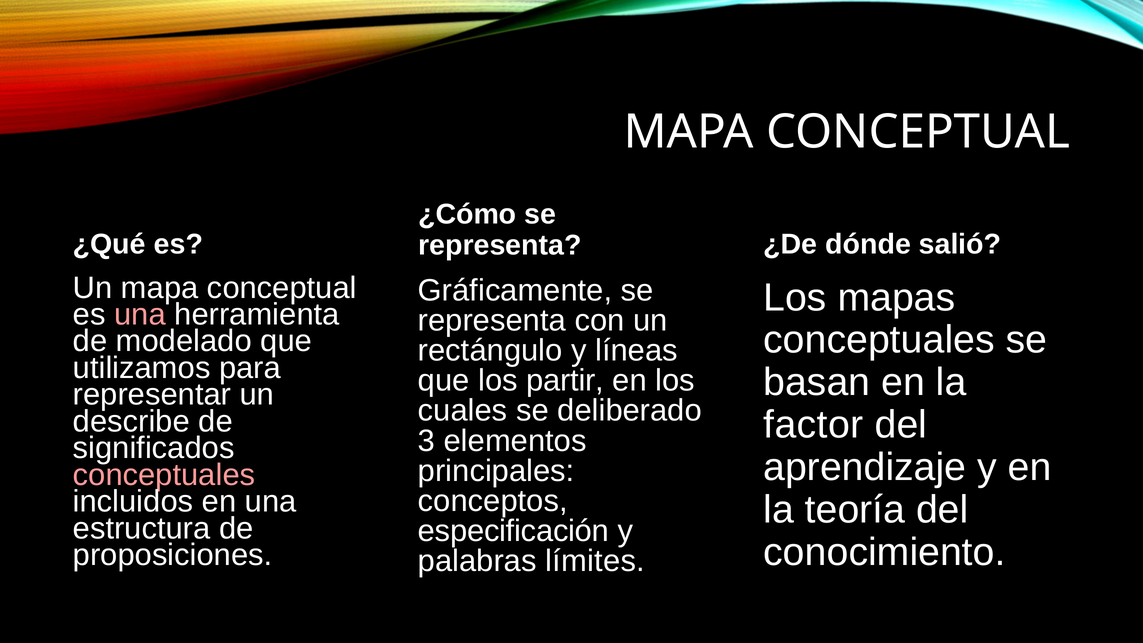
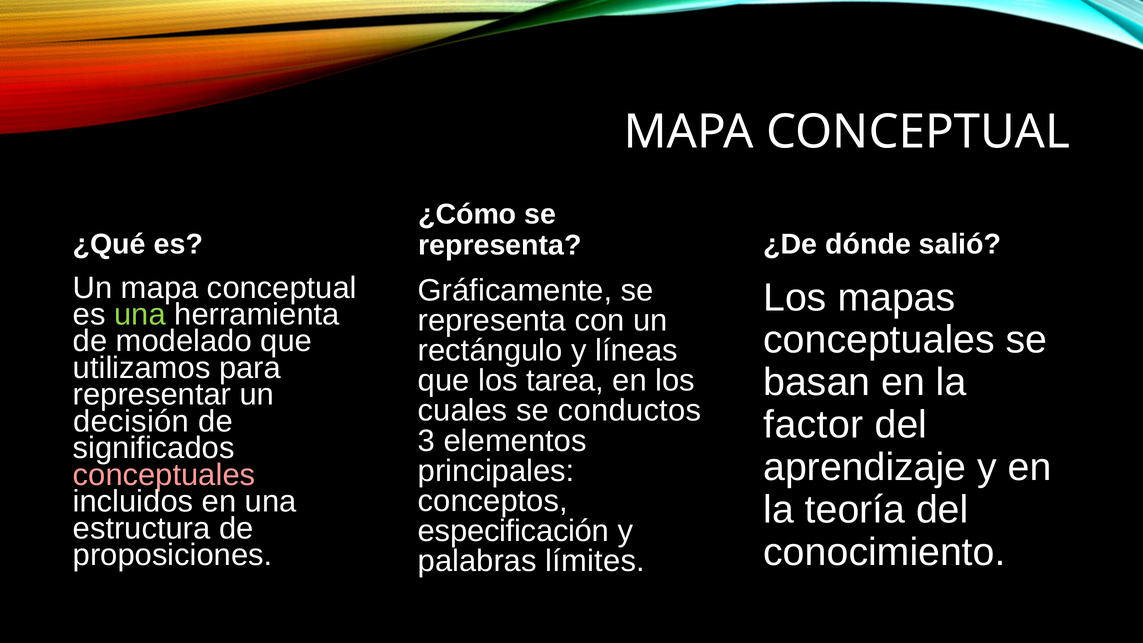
una colour: pink -> light green (140, 314)
partir: partir -> tarea (565, 381)
deliberado: deliberado -> conductos (629, 411)
describe: describe -> decisión (131, 421)
